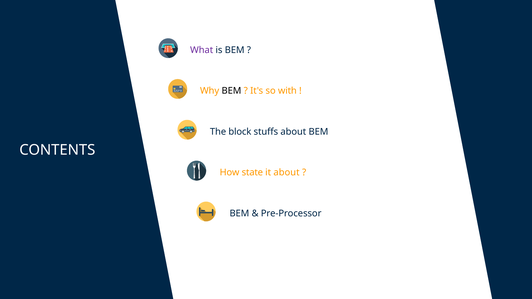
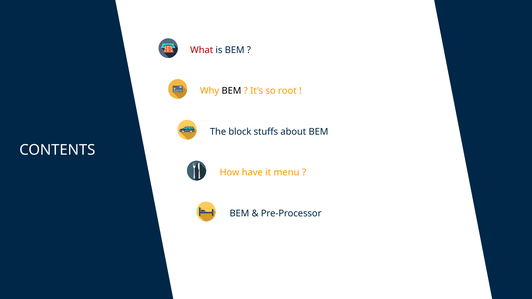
What colour: purple -> red (202, 50)
with: with -> root (287, 91)
state: state -> have (252, 172)
it about: about -> menu (286, 172)
